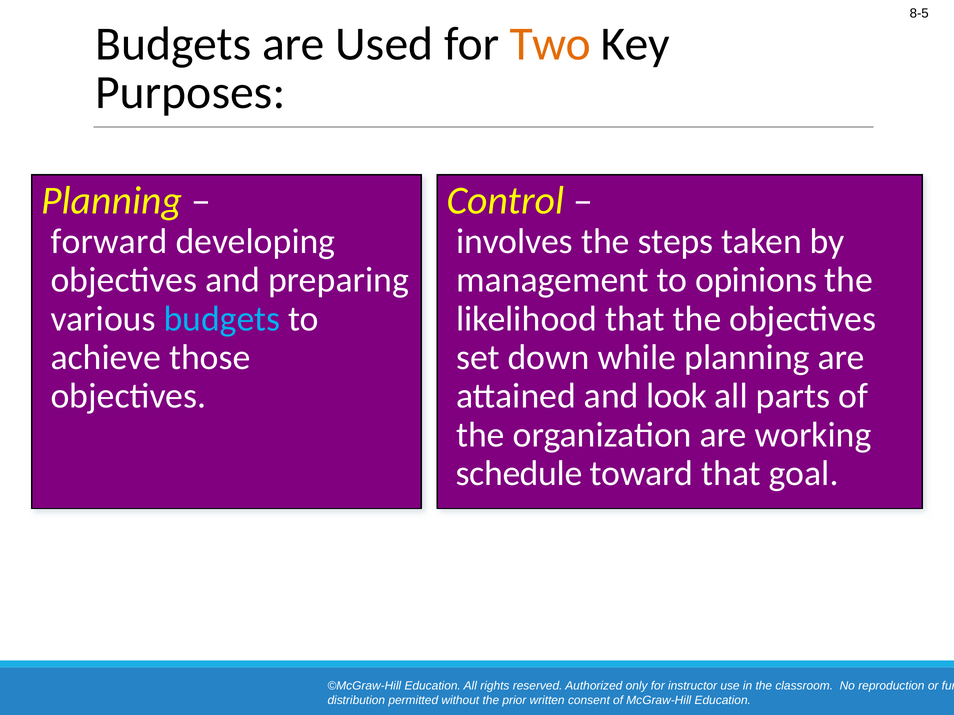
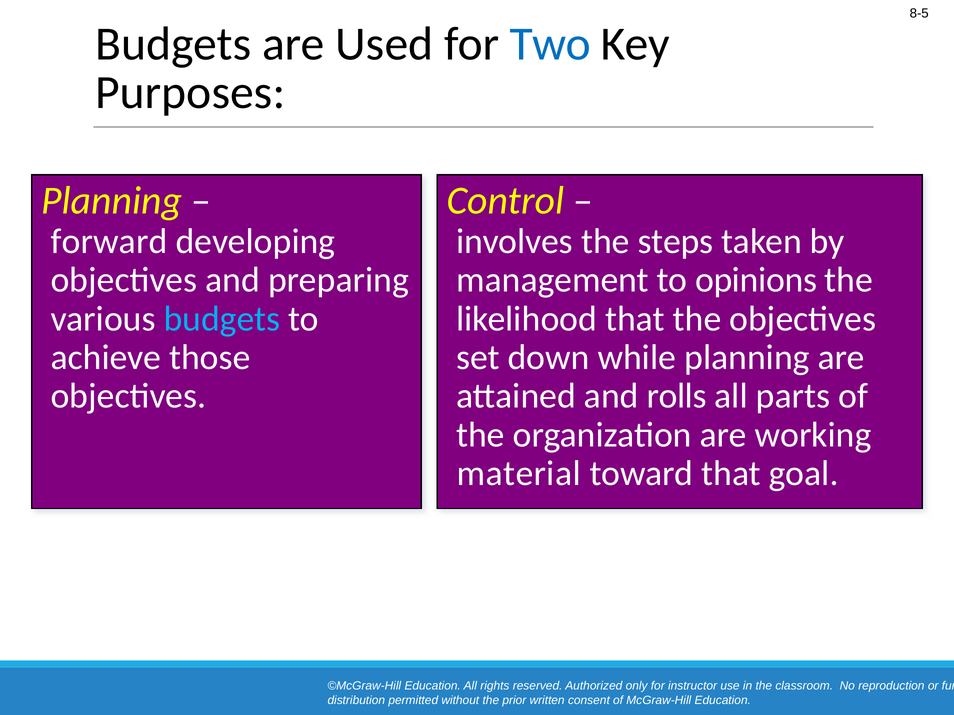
Two colour: orange -> blue (550, 44)
look: look -> rolls (677, 396)
schedule: schedule -> material (519, 474)
